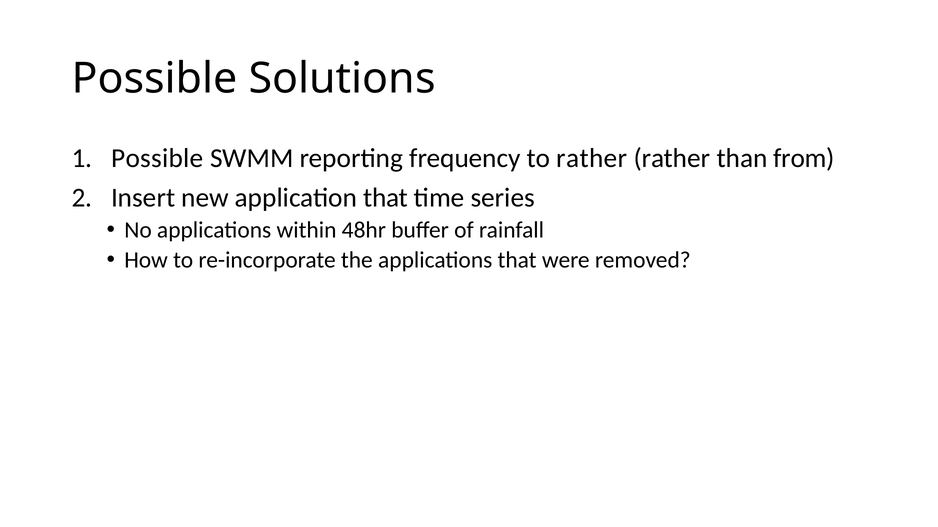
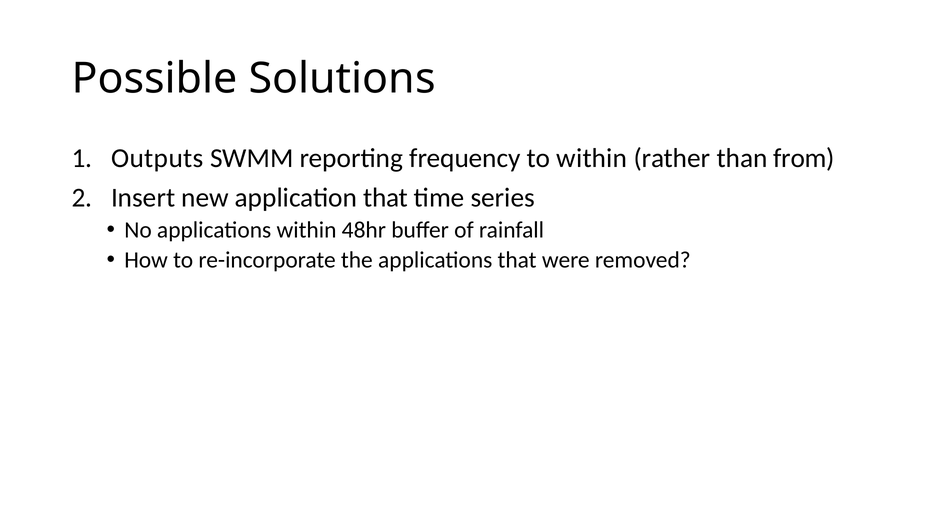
Possible: Possible -> Outputs (157, 159)
to rather: rather -> within (592, 159)
